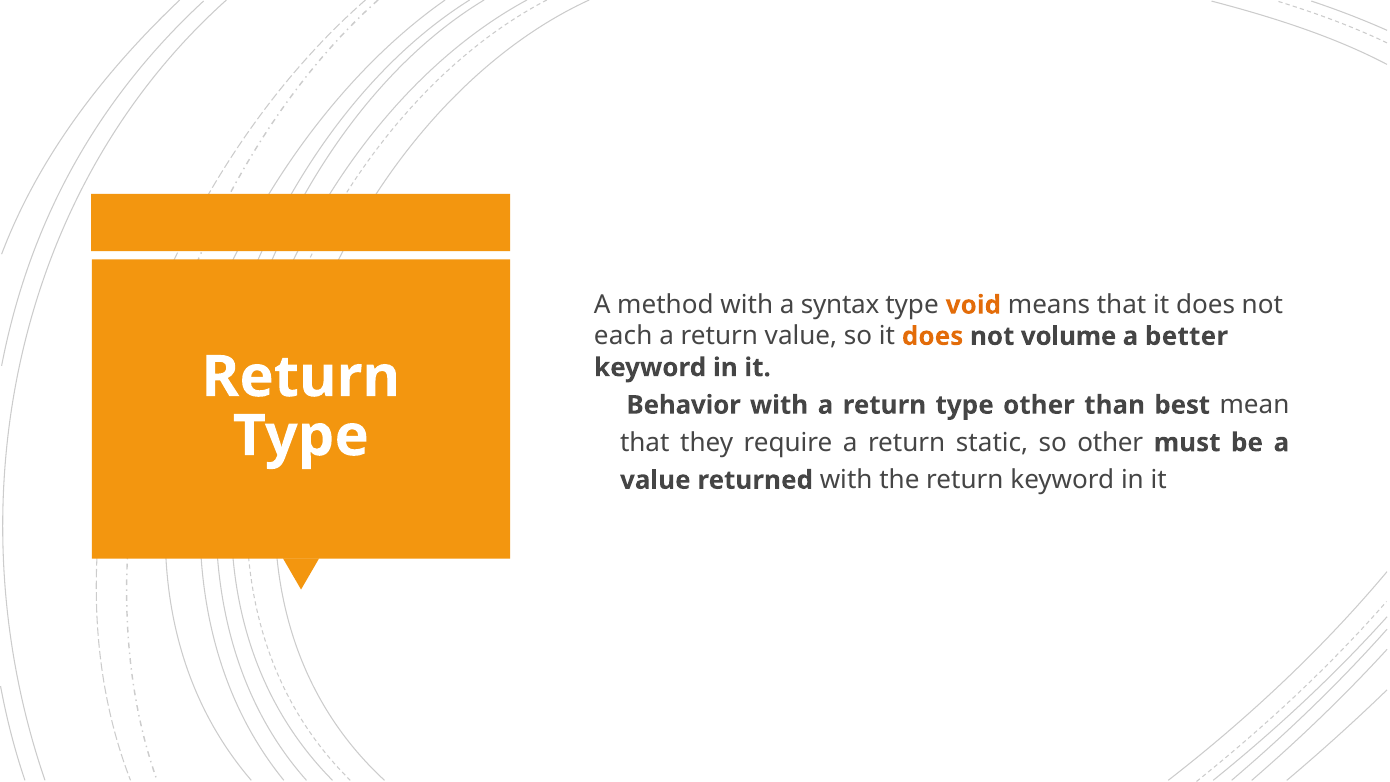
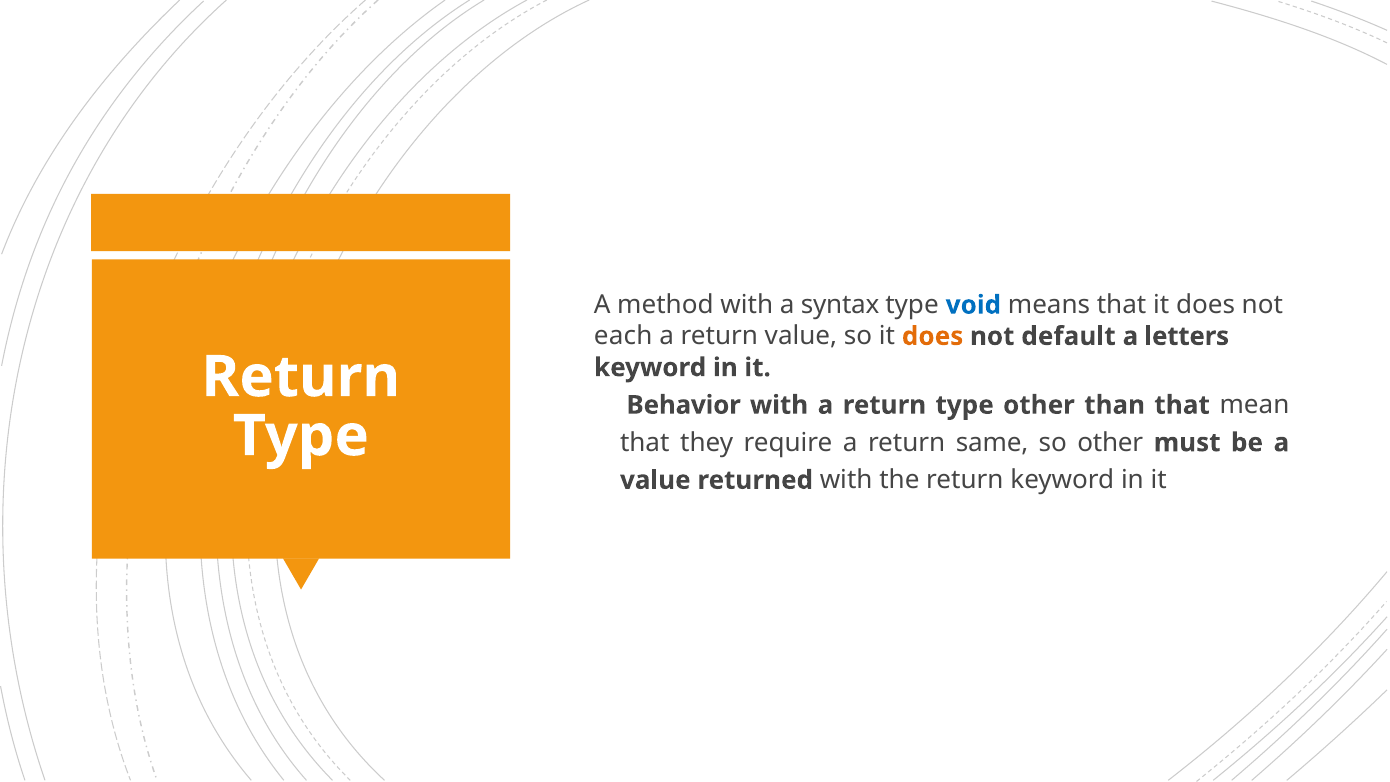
void colour: orange -> blue (973, 305)
volume: volume -> default (1068, 336)
better: better -> letters (1187, 336)
than best: best -> that (1182, 405)
static: static -> same (992, 443)
